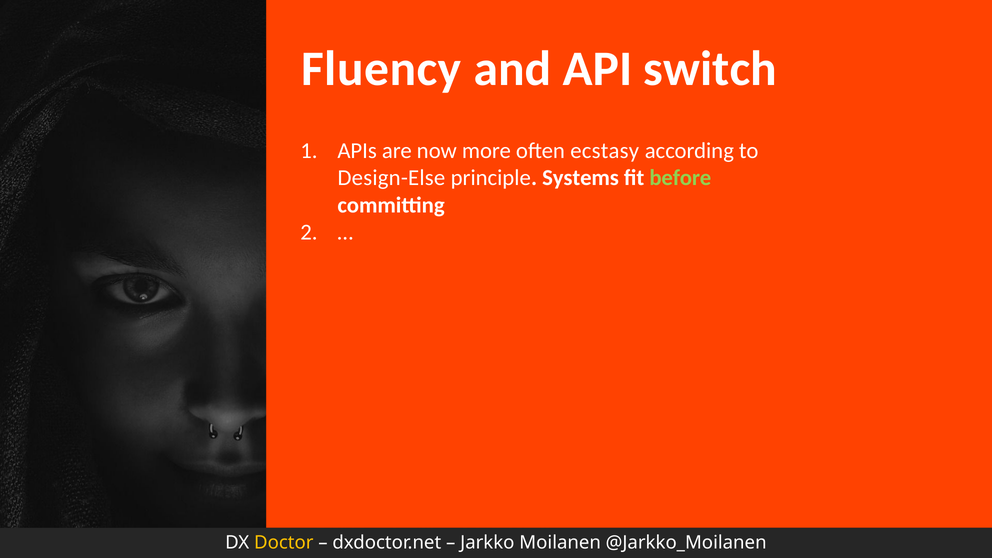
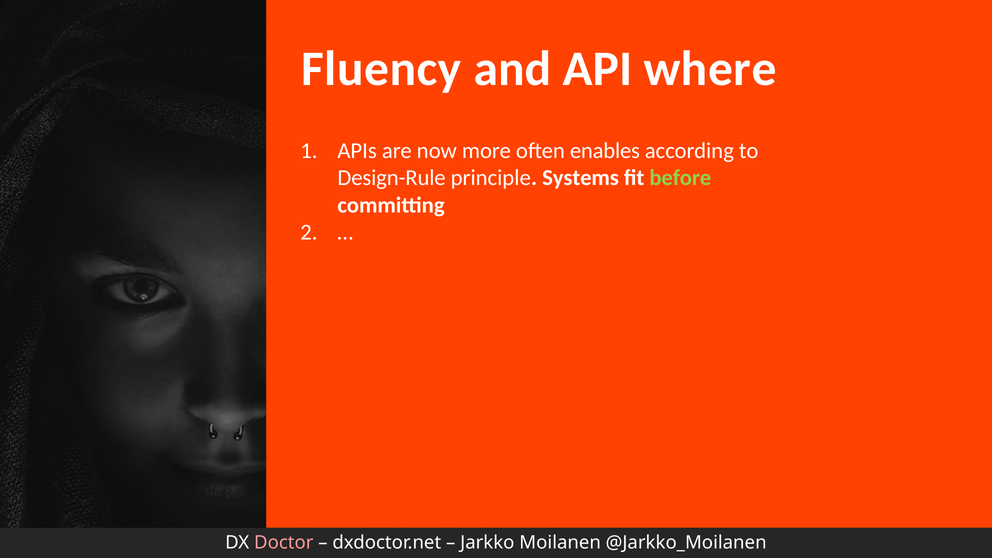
switch: switch -> where (710, 69)
ecstasy: ecstasy -> enables (605, 151)
Design-Else: Design-Else -> Design-Rule (392, 178)
Doctor colour: yellow -> pink (284, 543)
